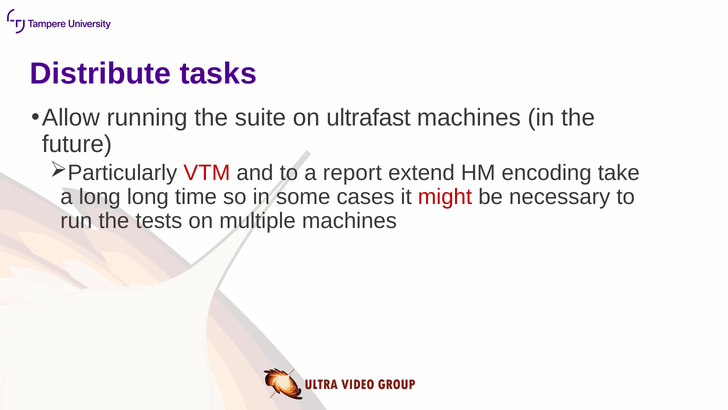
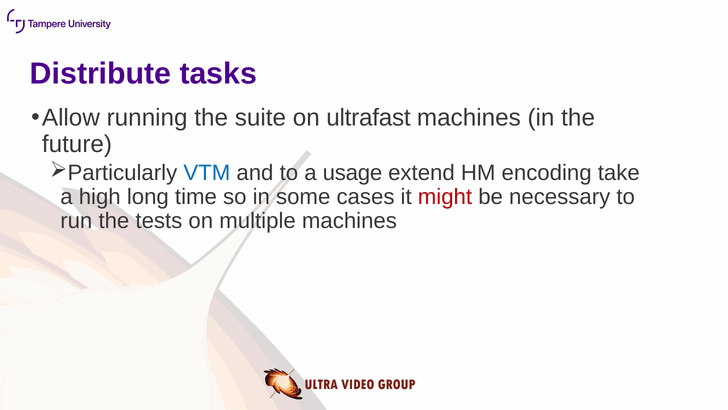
VTM colour: red -> blue (207, 173)
report: report -> usage (353, 173)
a long: long -> high (100, 197)
